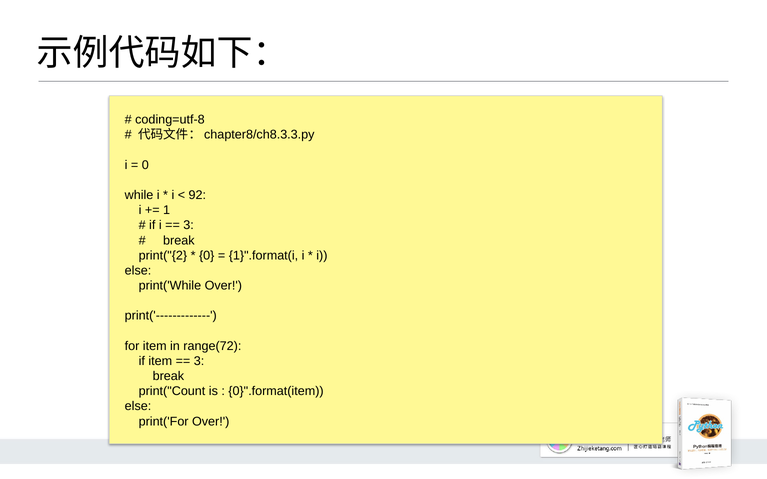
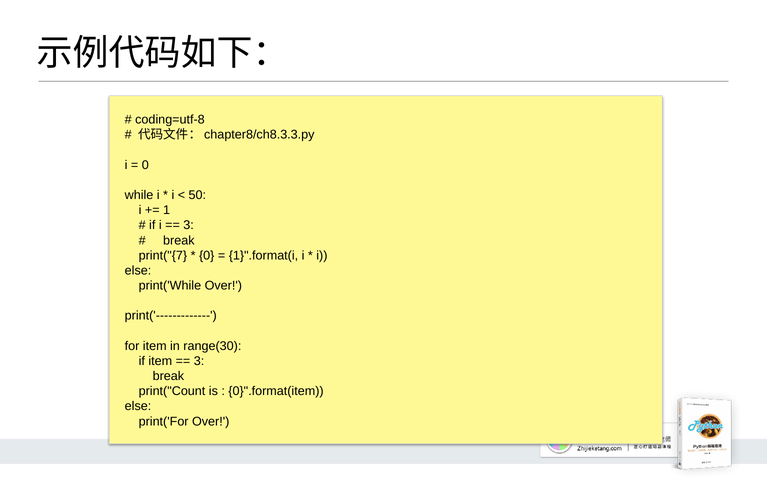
92: 92 -> 50 (197, 195)
print("{2: print("{2 -> print("{7 (163, 256)
range(72: range(72 -> range(30 (212, 346)
